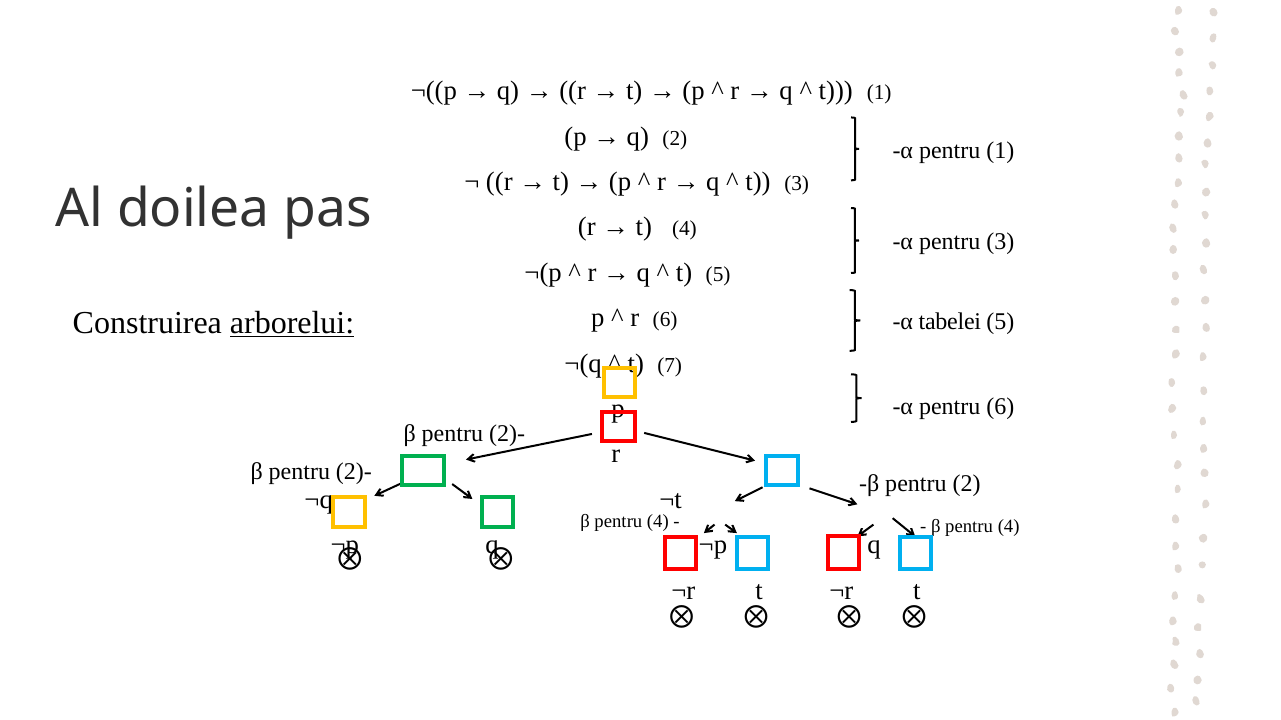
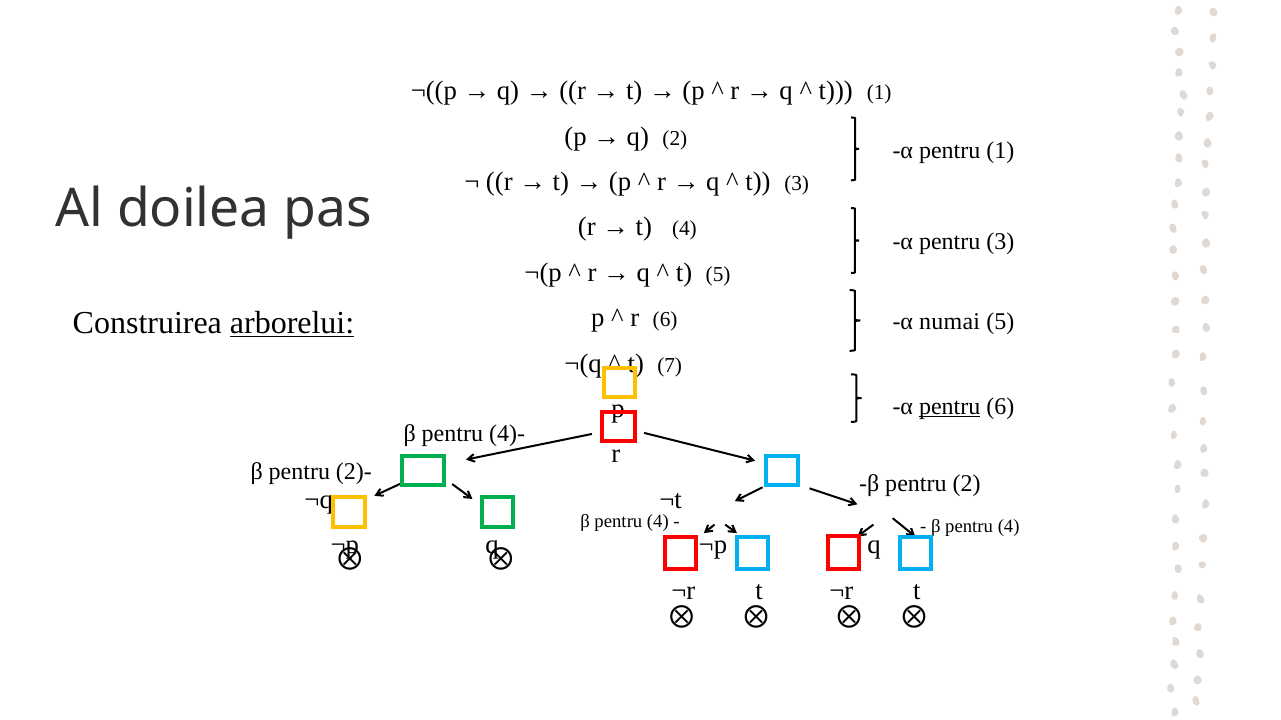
tabelei: tabelei -> numai (950, 322)
pentru underline: none -> present (950, 406)
2)-: 2)- -> 4)- (507, 433)
